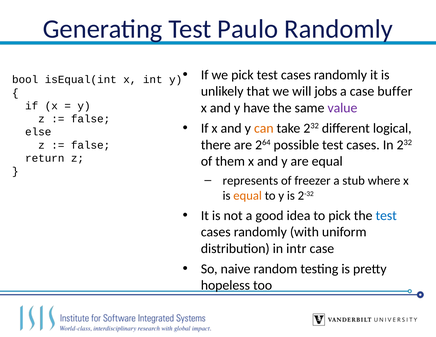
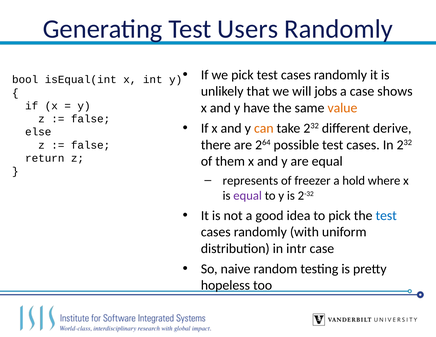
Paulo: Paulo -> Users (248, 29)
buffer: buffer -> shows (395, 91)
value colour: purple -> orange (342, 108)
logical: logical -> derive (392, 128)
stub: stub -> hold (354, 180)
equal colour: orange -> purple (248, 196)
